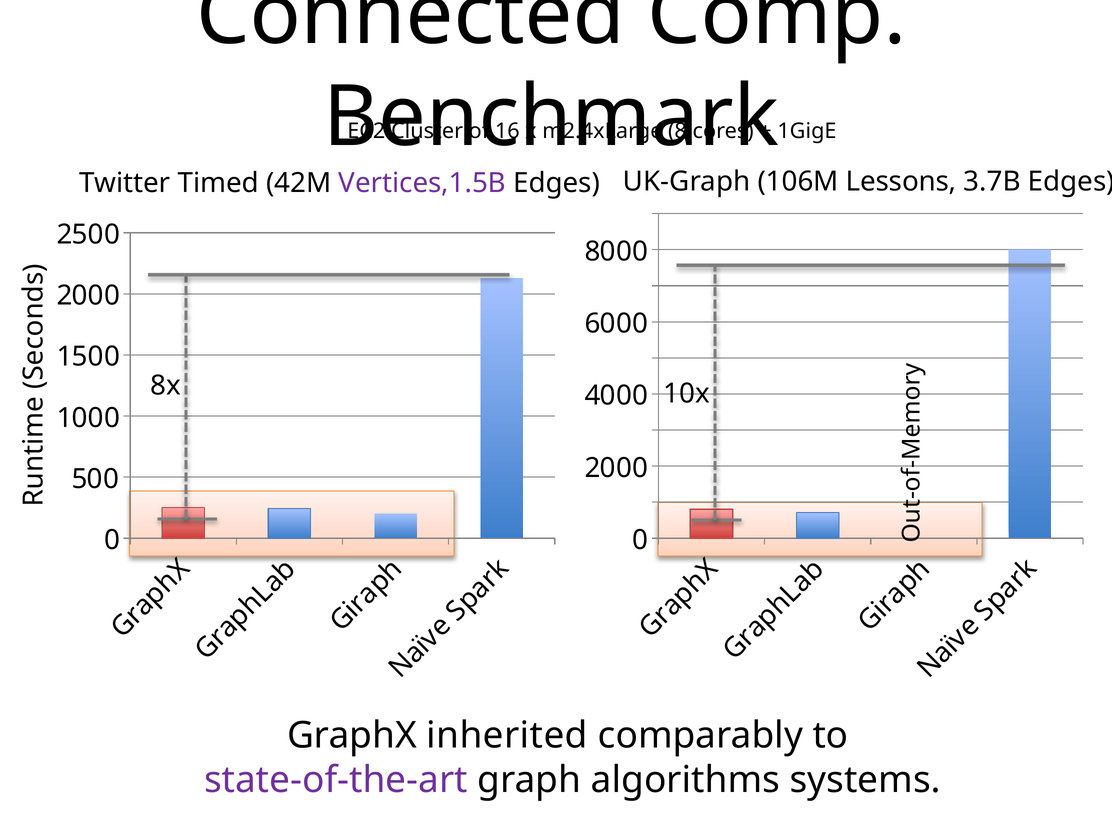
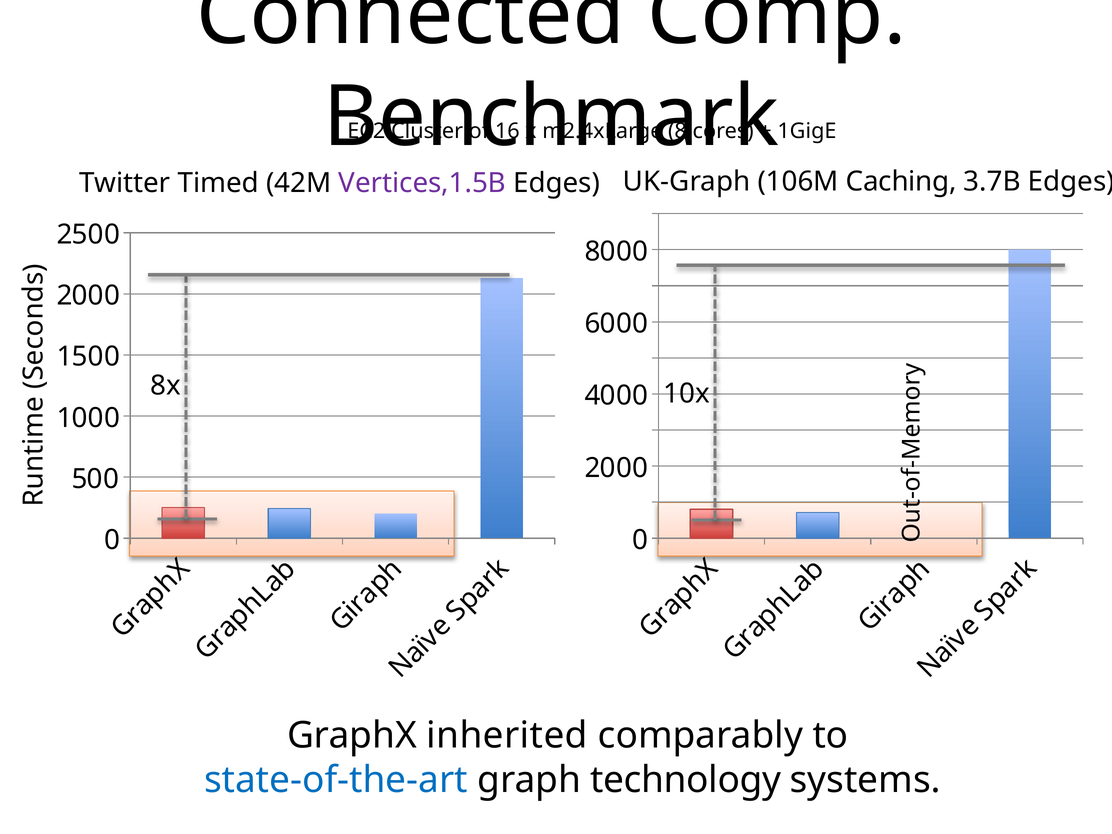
Lessons: Lessons -> Caching (901, 182)
state-of-the-art colour: purple -> blue (336, 780)
algorithms: algorithms -> technology (686, 780)
